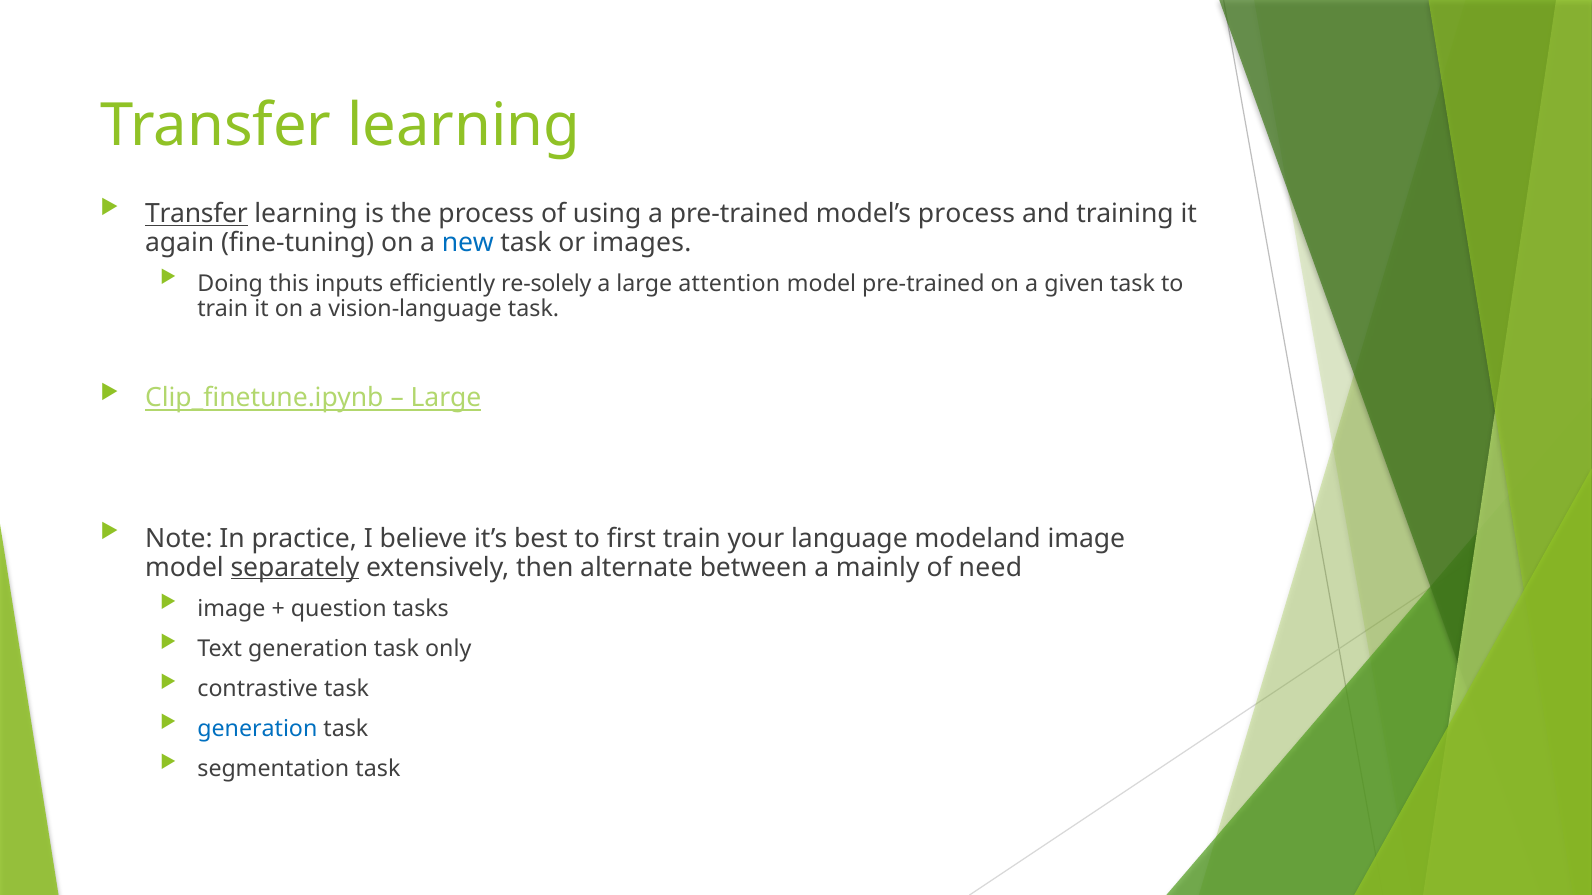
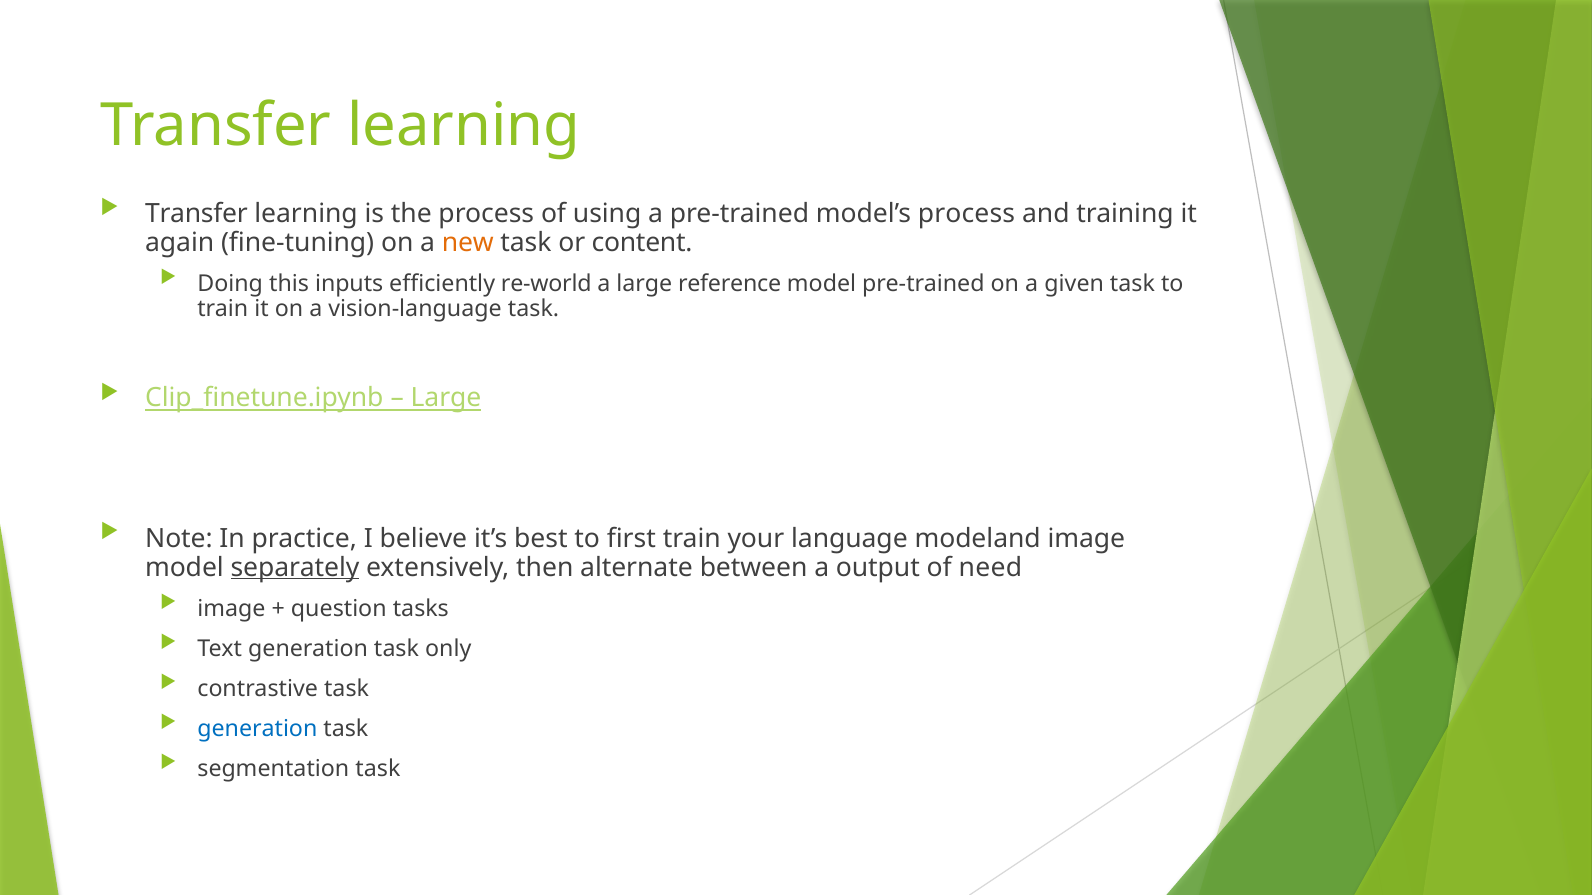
Transfer underline: present -> none (196, 214)
new colour: blue -> orange (468, 243)
images: images -> content (642, 243)
re-solely: re-solely -> re-world (546, 284)
attention: attention -> reference (730, 284)
mainly: mainly -> output (878, 568)
